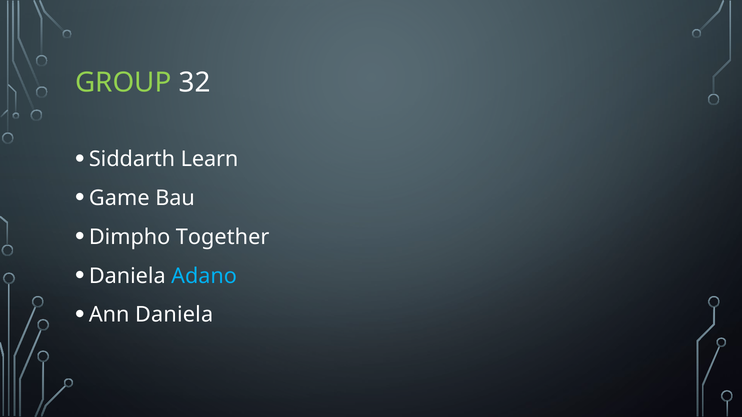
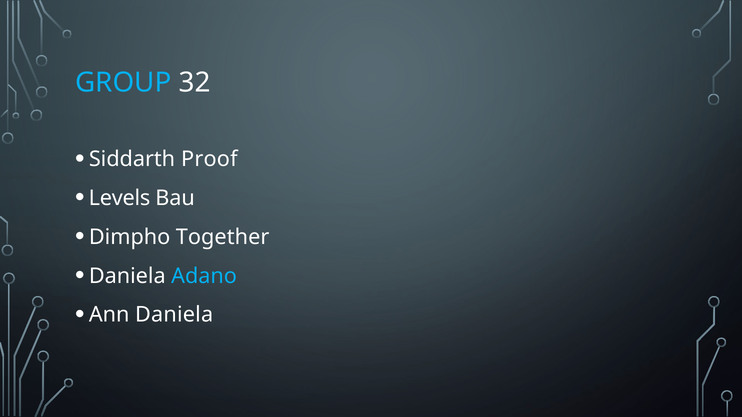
GROUP colour: light green -> light blue (123, 82)
Learn: Learn -> Proof (209, 159)
Game: Game -> Levels (119, 198)
